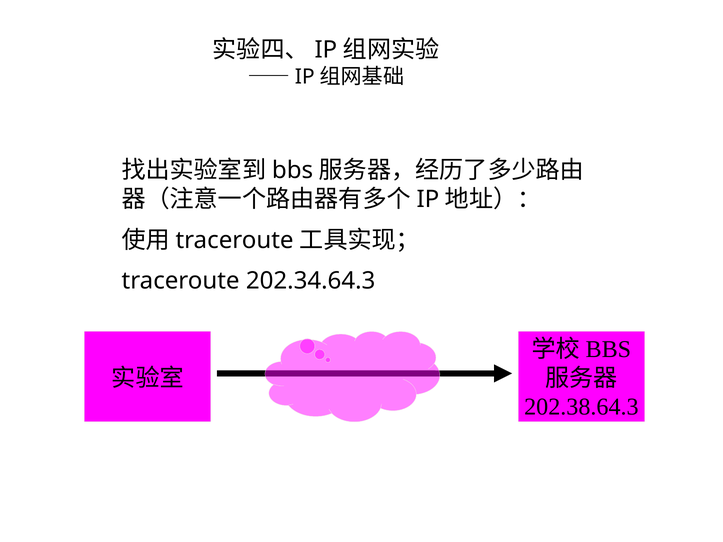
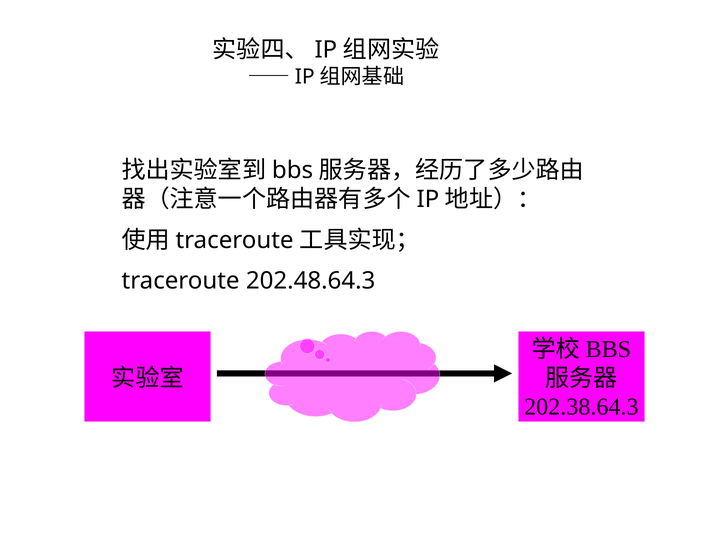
202.34.64.3: 202.34.64.3 -> 202.48.64.3 (311, 281)
